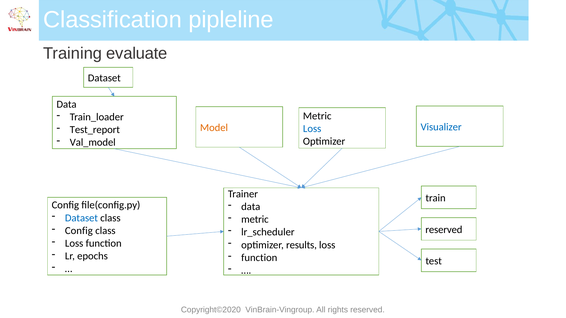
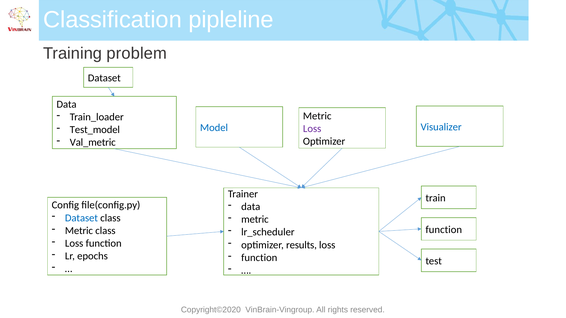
evaluate: evaluate -> problem (137, 53)
Model colour: orange -> blue (214, 128)
Test_report: Test_report -> Test_model (95, 130)
Loss colour: blue -> purple (312, 129)
Val_model: Val_model -> Val_metric (93, 143)
Config: Config -> Metric (79, 231)
reserved: reserved -> function (444, 230)
